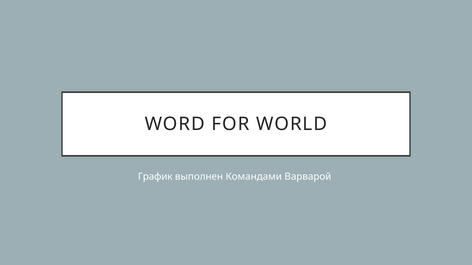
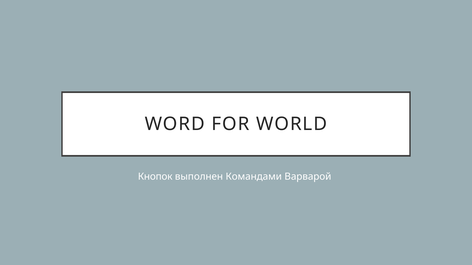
График: График -> Кнопок (155, 177)
